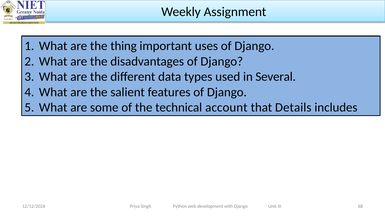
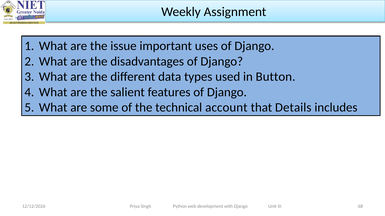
thing: thing -> issue (123, 46)
Several: Several -> Button (276, 77)
